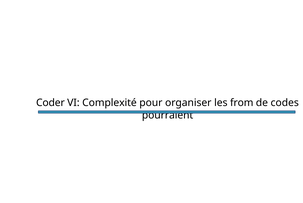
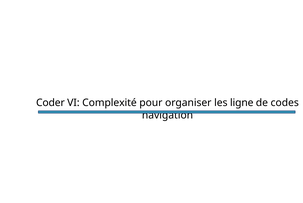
from: from -> ligne (242, 103)
pourraient: pourraient -> navigation (168, 115)
